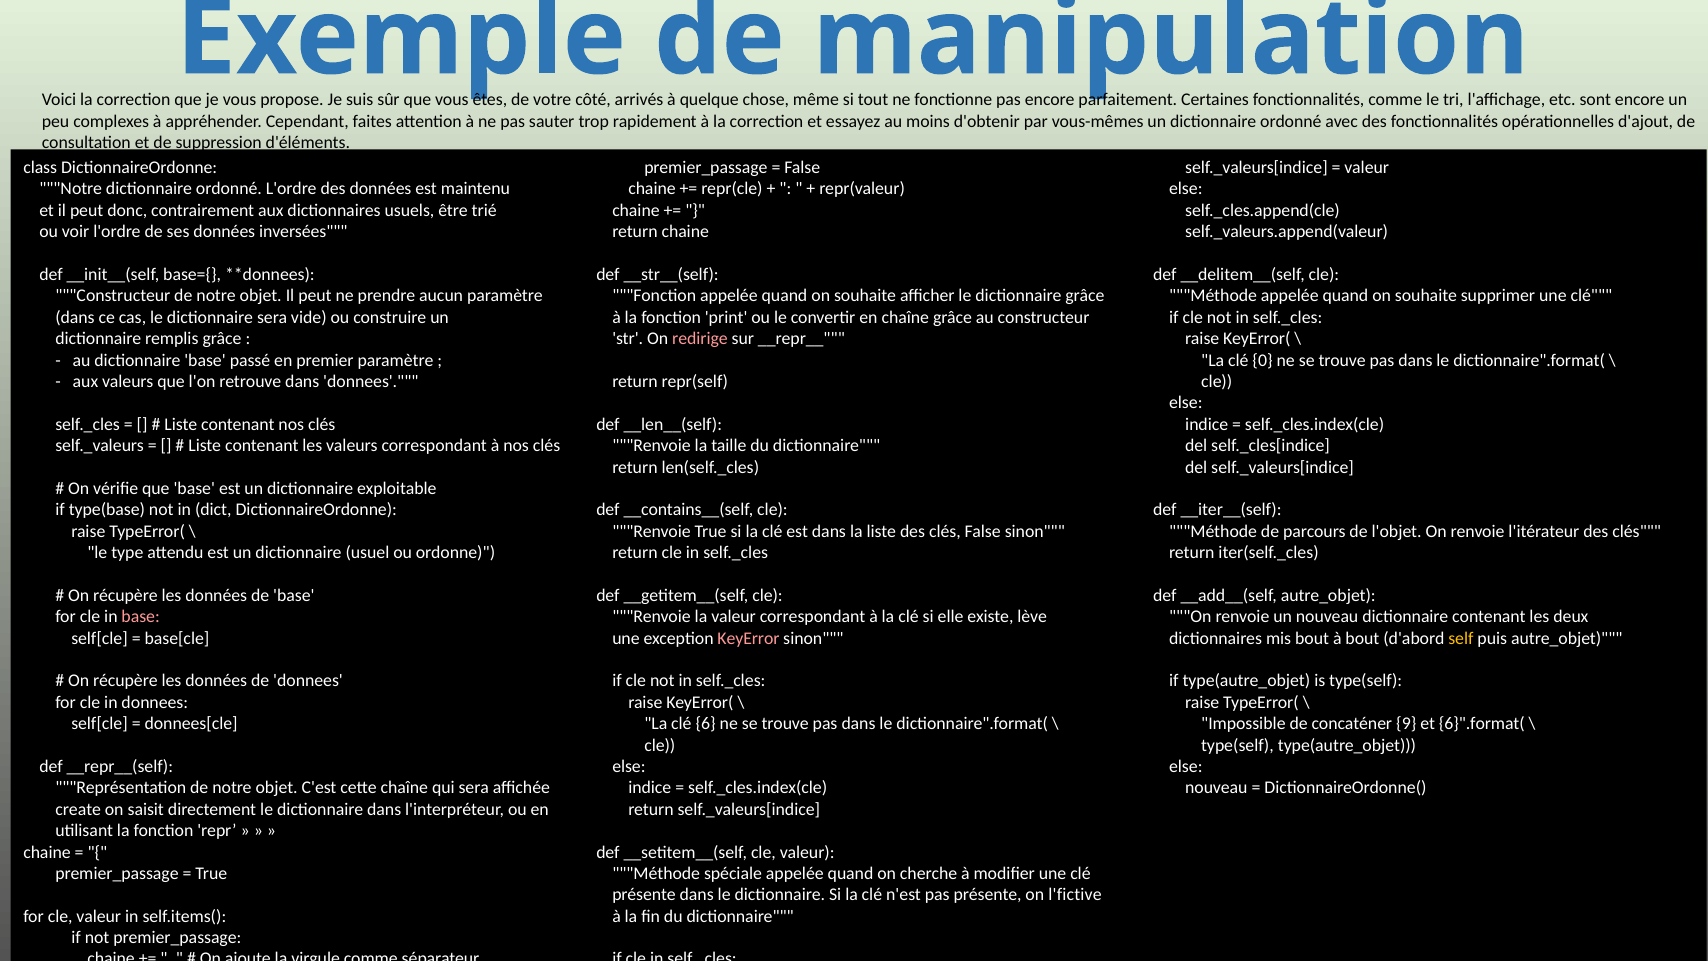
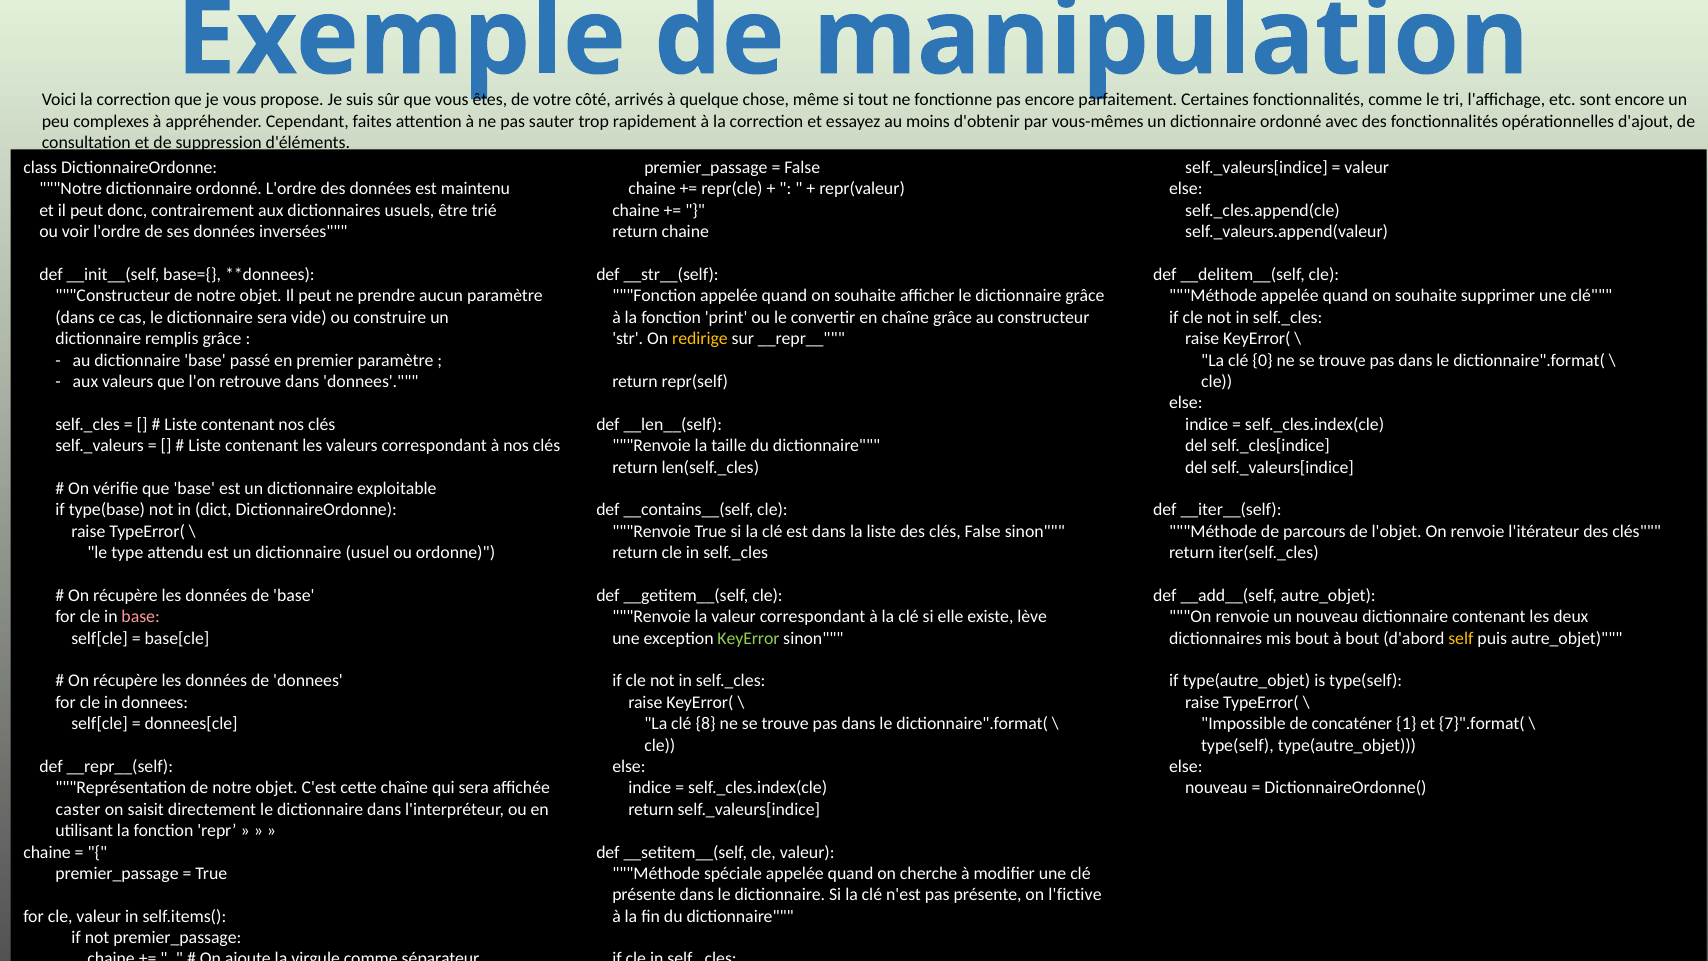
redirige colour: pink -> yellow (700, 339)
KeyError colour: pink -> light green (748, 638)
6: 6 -> 8 (706, 724)
9: 9 -> 1 (1406, 724)
6}".format(: 6}".format( -> 7}".format( (1482, 724)
create: create -> caster (78, 809)
